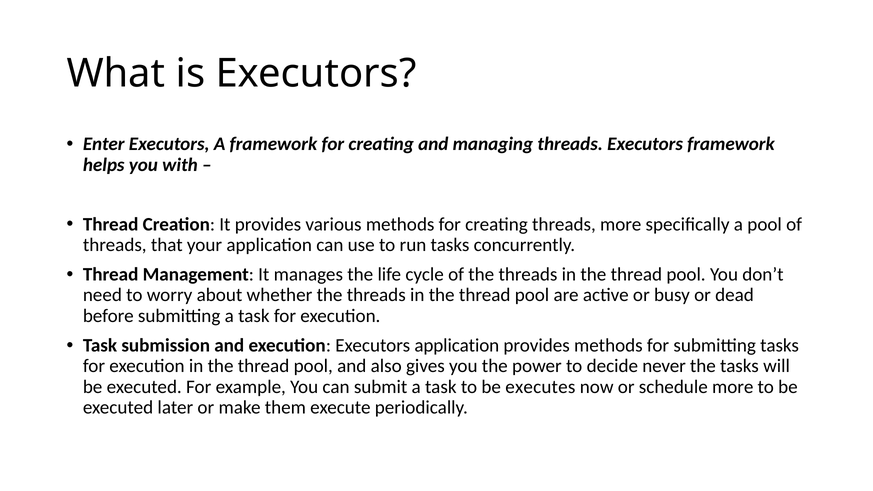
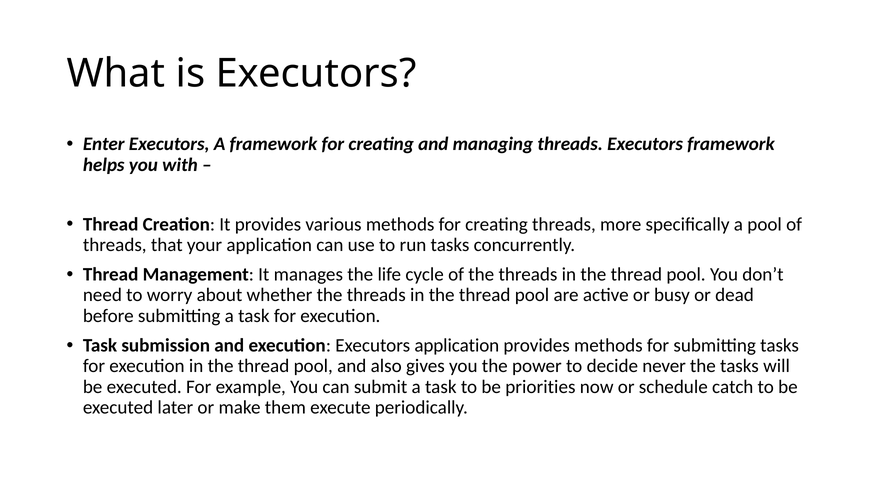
executes: executes -> priorities (540, 387)
schedule more: more -> catch (733, 387)
